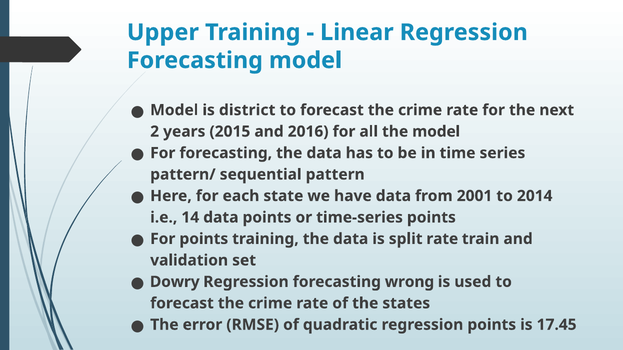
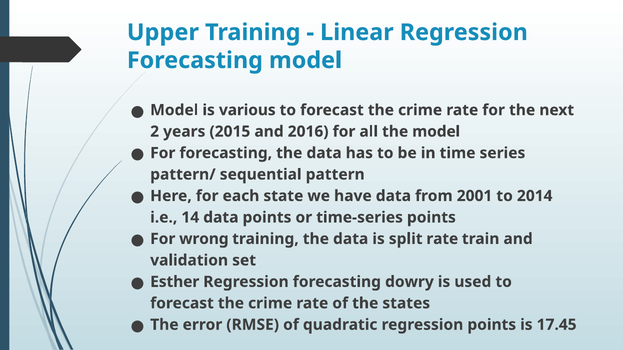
district: district -> various (247, 110)
For points: points -> wrong (204, 239)
Dowry: Dowry -> Esther (175, 282)
wrong: wrong -> dowry (409, 282)
